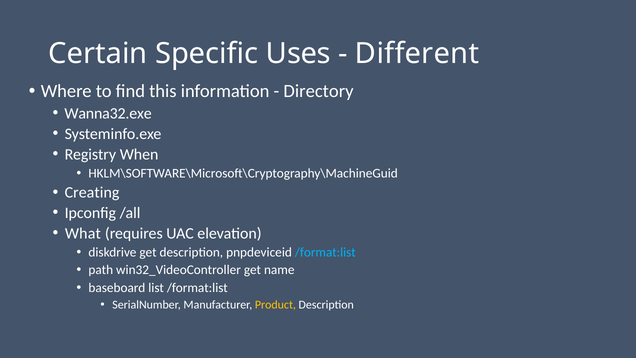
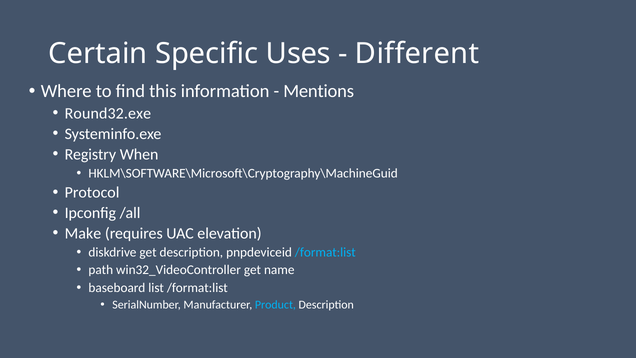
Directory: Directory -> Mentions (319, 91)
Wanna32.exe: Wanna32.exe -> Round32.exe (108, 113)
Creating: Creating -> Protocol (92, 192)
What: What -> Make (83, 233)
Product colour: yellow -> light blue (275, 304)
